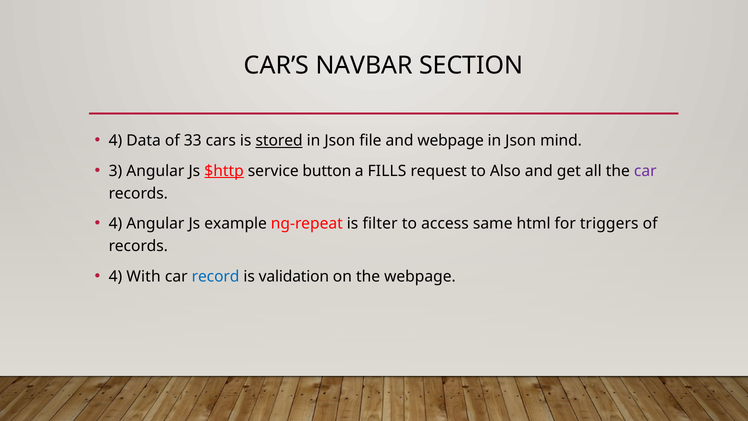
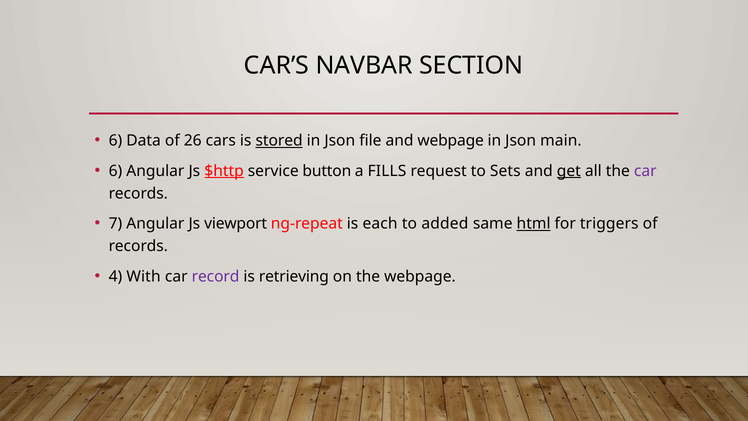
4: 4 -> 6 (115, 141)
33: 33 -> 26 (193, 141)
mind: mind -> main (561, 141)
3: 3 -> 6 (115, 171)
Also: Also -> Sets (505, 171)
get underline: none -> present (569, 171)
4: 4 -> 7 (115, 224)
example: example -> viewport (236, 224)
filter: filter -> each (380, 224)
access: access -> added (445, 224)
html underline: none -> present (534, 224)
record colour: blue -> purple (216, 276)
validation: validation -> retrieving (294, 276)
